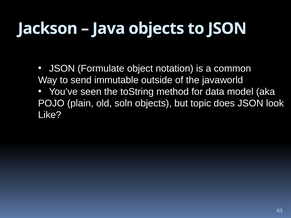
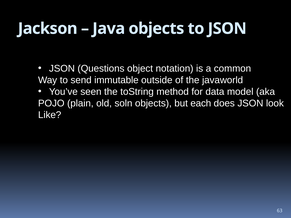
Formulate: Formulate -> Questions (101, 69)
topic: topic -> each (201, 103)
